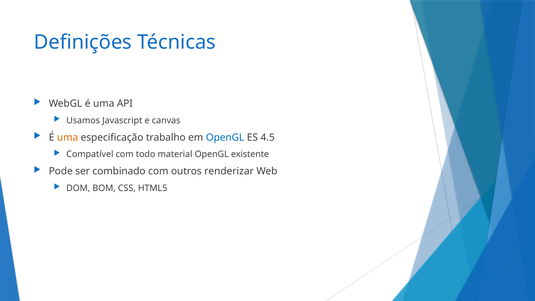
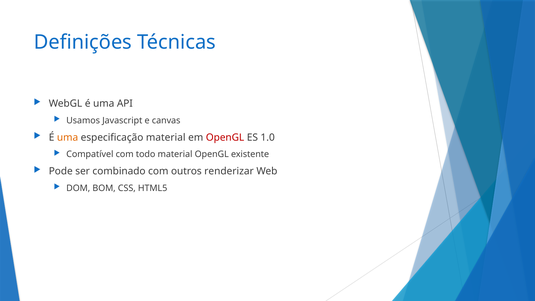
especificação trabalho: trabalho -> material (166, 137)
OpenGL colour: blue -> red (225, 137)
4.5: 4.5 -> 1.0 (268, 137)
